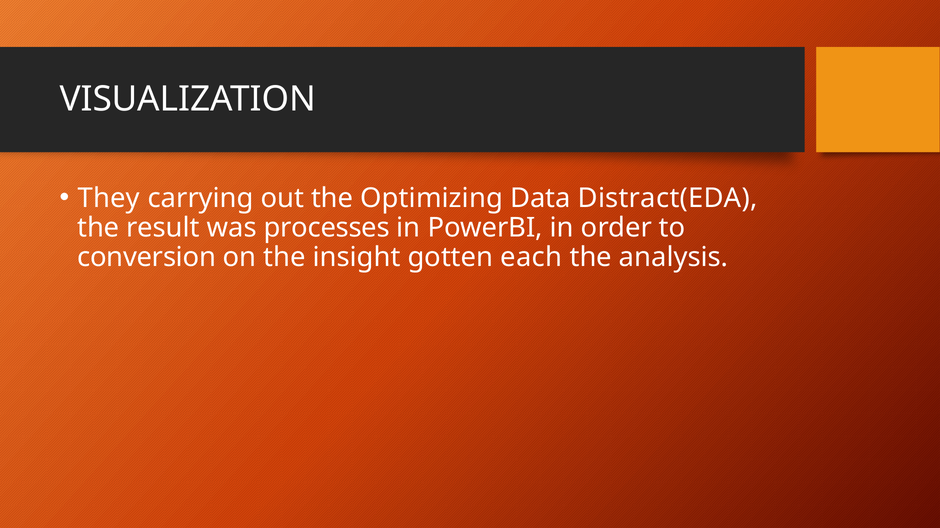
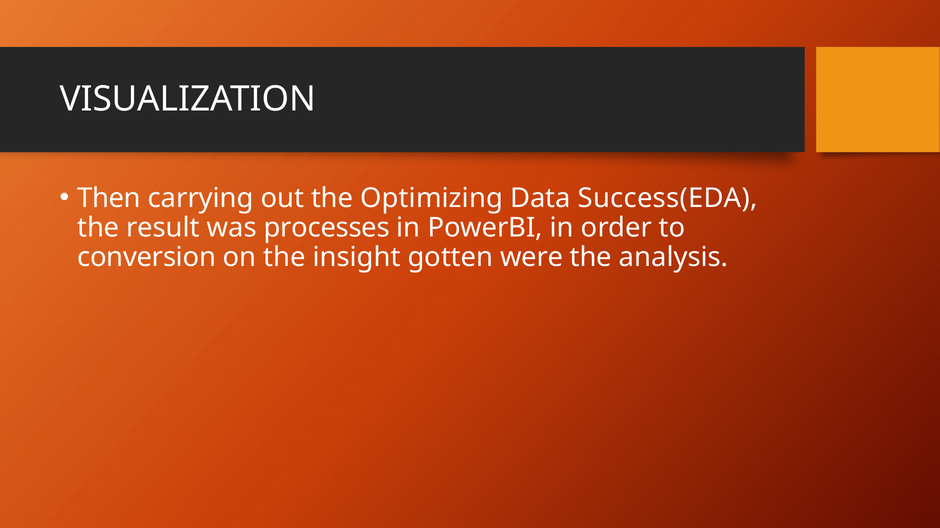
They: They -> Then (109, 198)
Distract(EDA: Distract(EDA -> Success(EDA (668, 198)
each: each -> were (532, 257)
